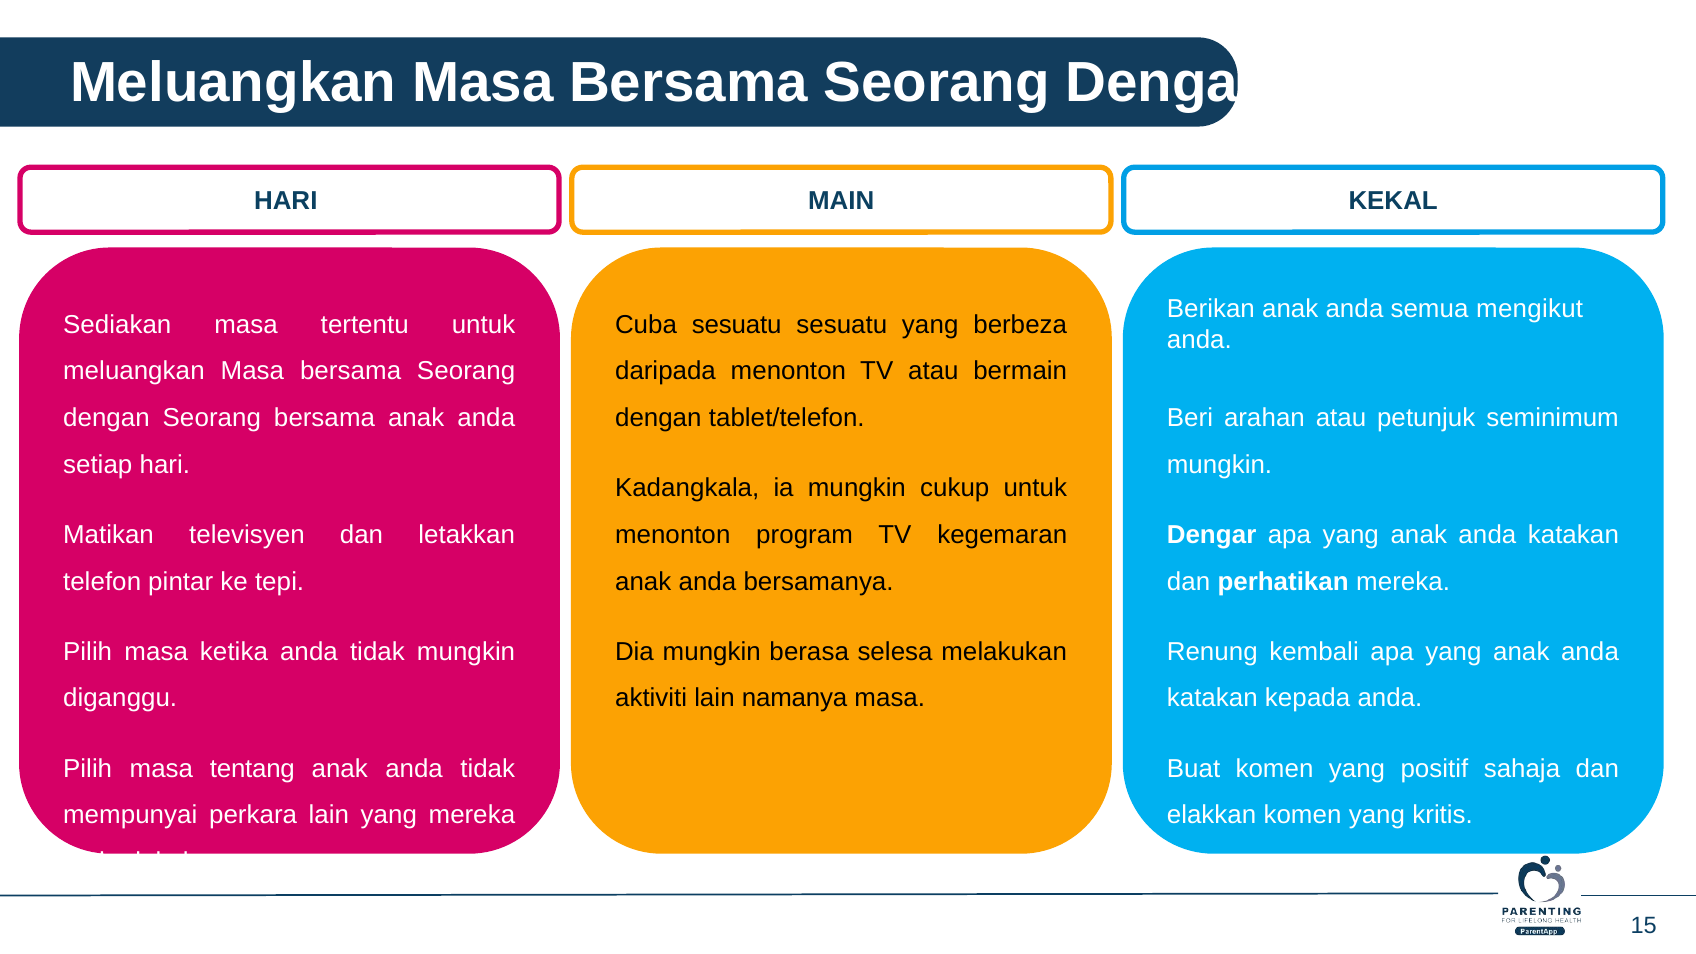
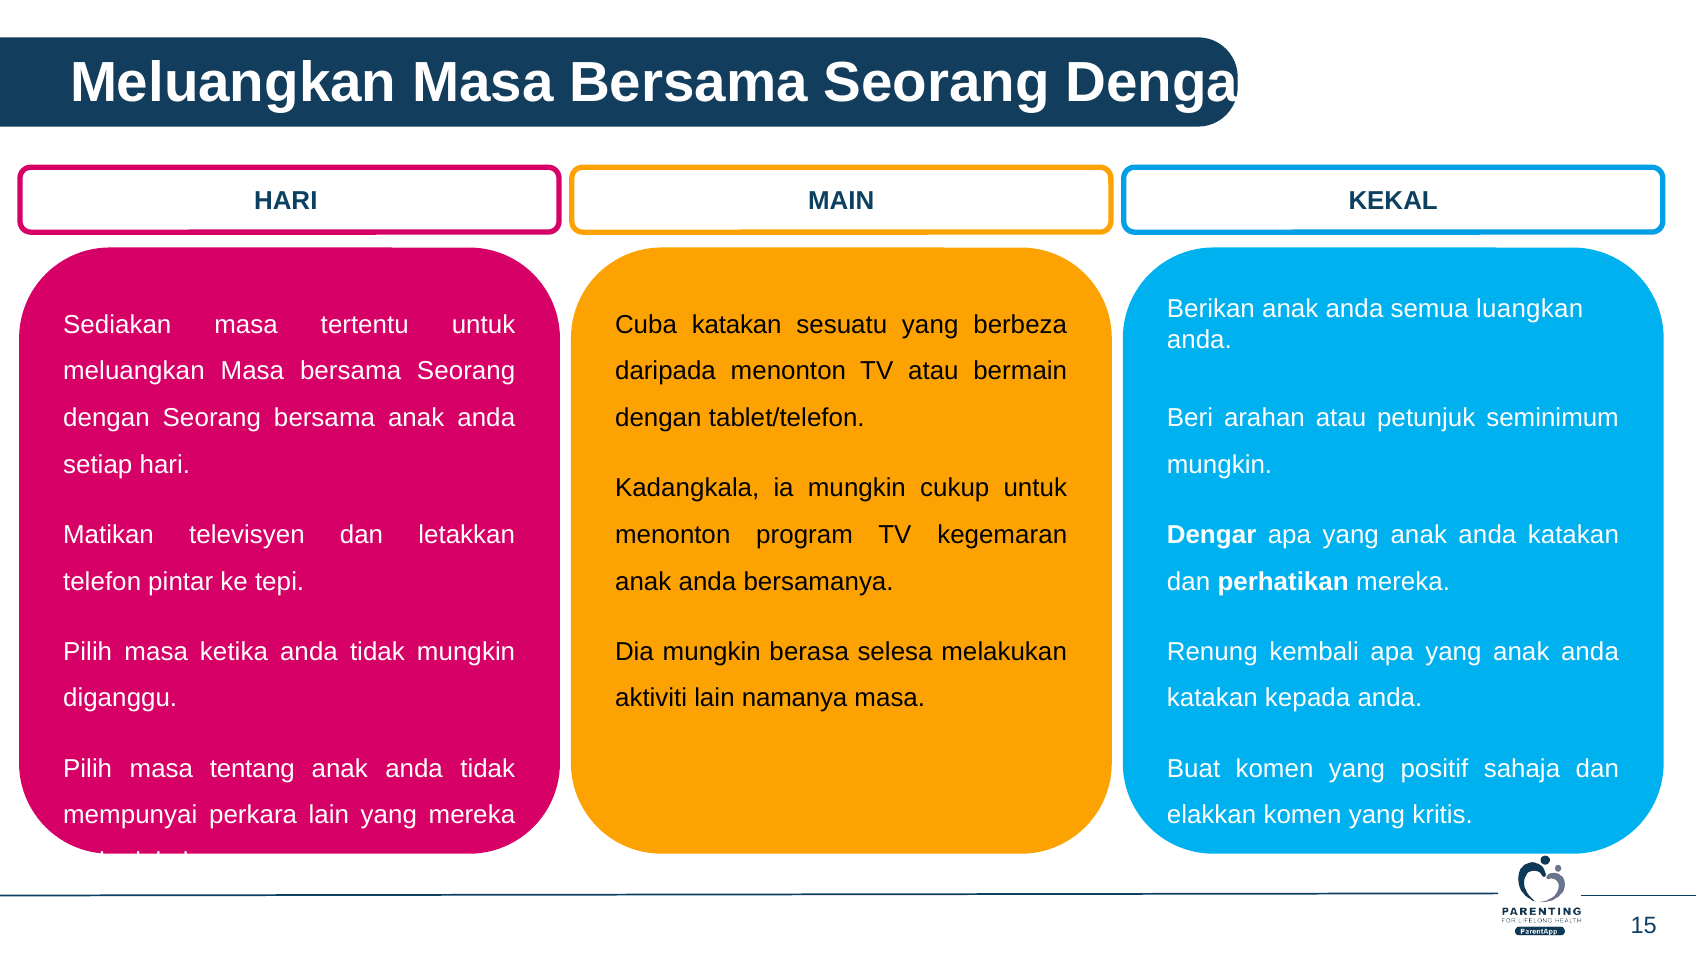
mengikut: mengikut -> luangkan (1530, 309)
Cuba sesuatu: sesuatu -> katakan (737, 325)
